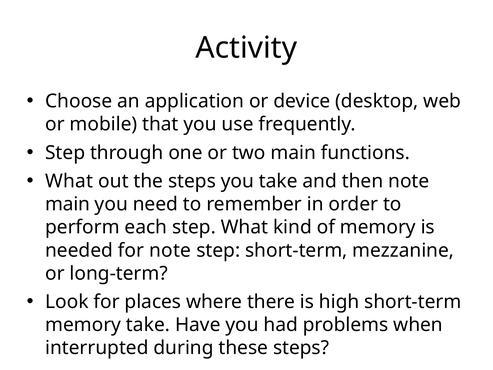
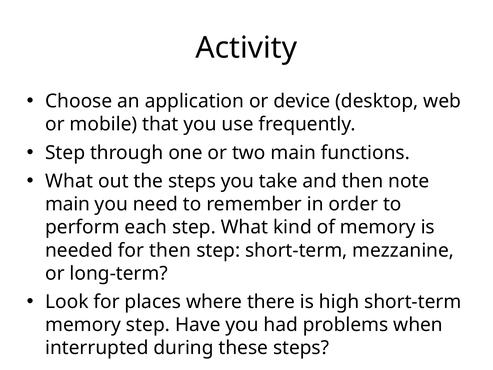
for note: note -> then (170, 250)
memory take: take -> step (148, 325)
